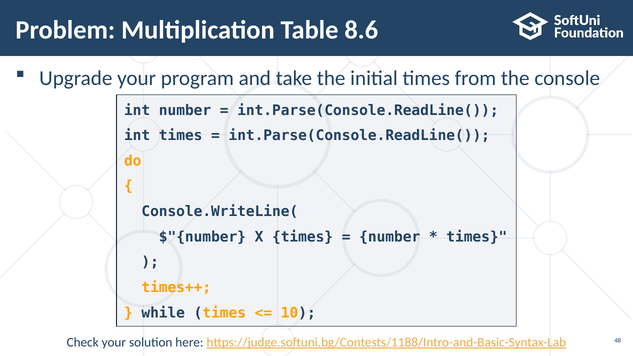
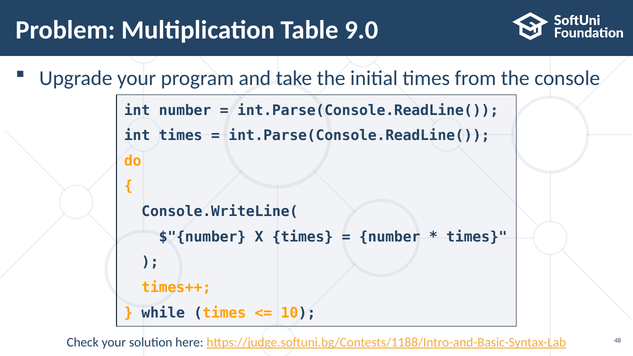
8.6: 8.6 -> 9.0 (361, 30)
